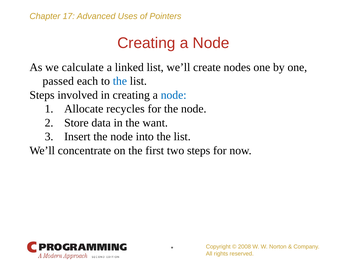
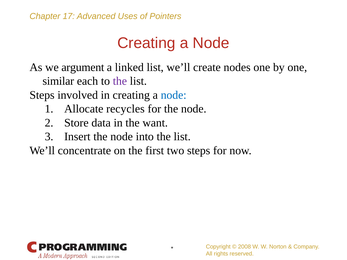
calculate: calculate -> argument (83, 67)
passed: passed -> similar (58, 81)
the colour: blue -> purple (120, 81)
